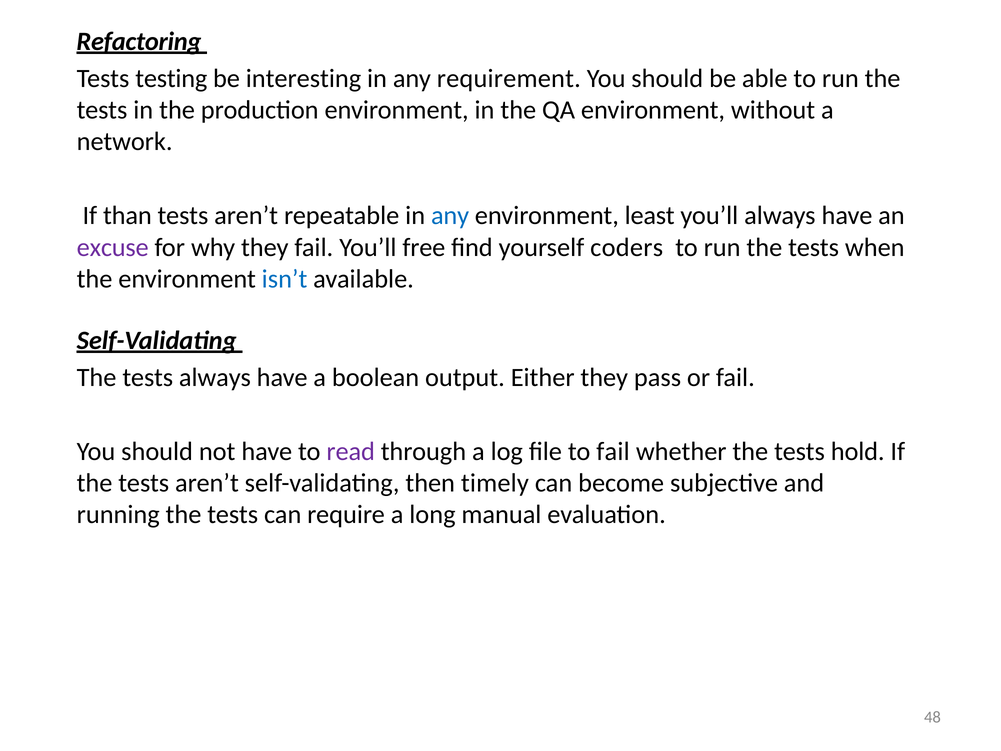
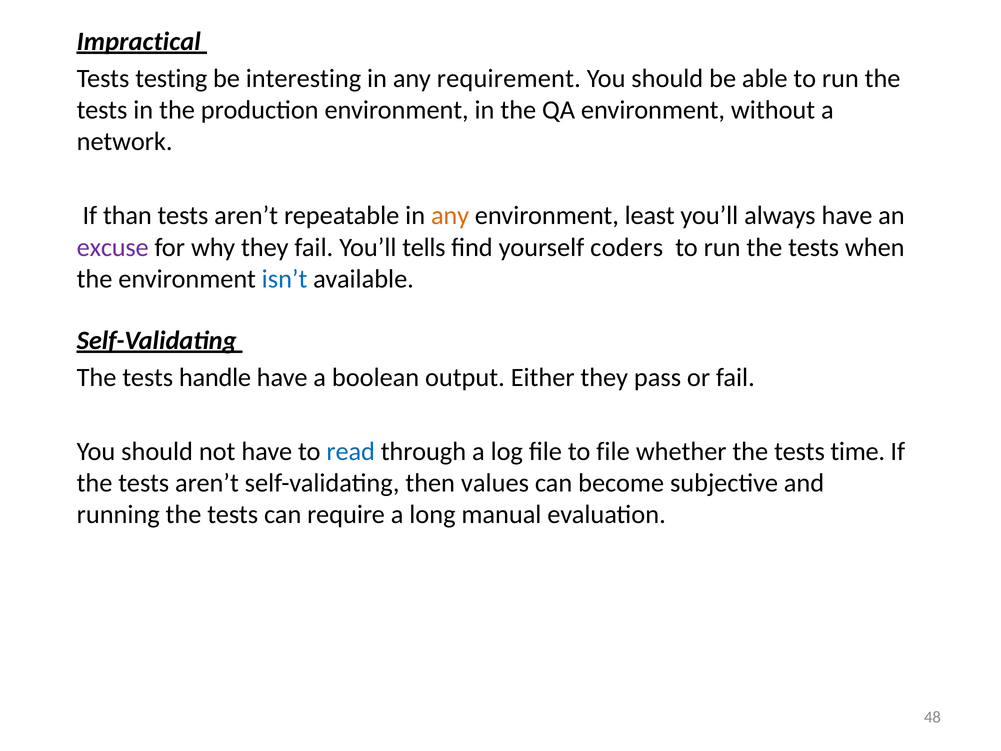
Refactoring: Refactoring -> Impractical (139, 42)
any colour: blue -> orange (450, 216)
free: free -> tells (424, 247)
tests always: always -> handle (215, 377)
read colour: purple -> blue (351, 451)
to fail: fail -> file (613, 451)
hold: hold -> time (858, 451)
timely: timely -> values (495, 483)
